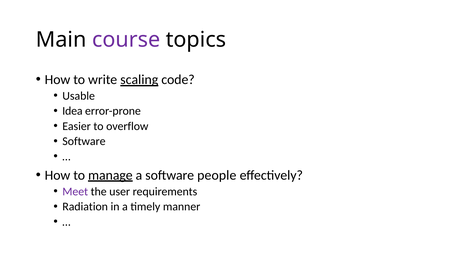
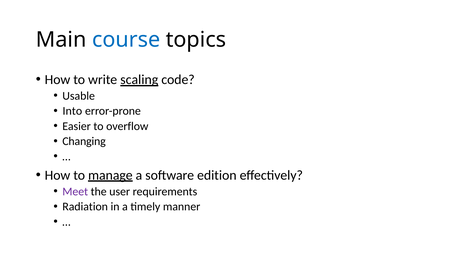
course colour: purple -> blue (126, 40)
Idea: Idea -> Into (72, 111)
Software: Software -> Changing (84, 141)
people: people -> edition (217, 175)
